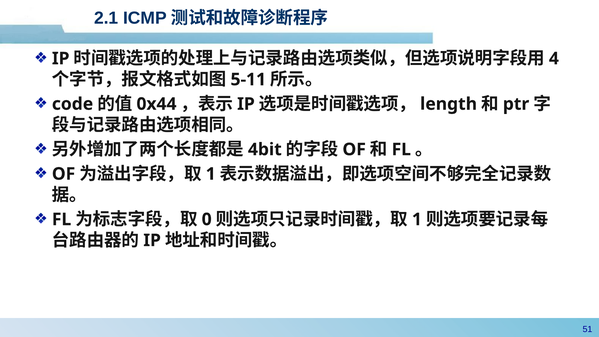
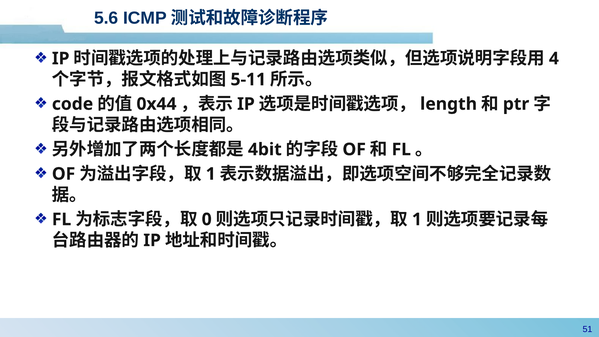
2.1: 2.1 -> 5.6 (106, 18)
